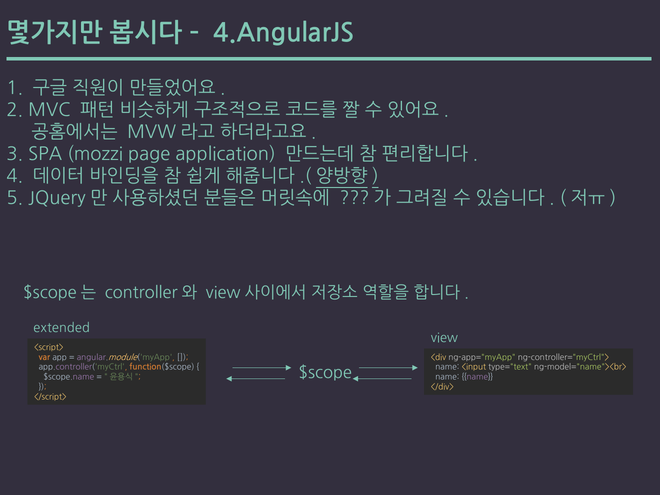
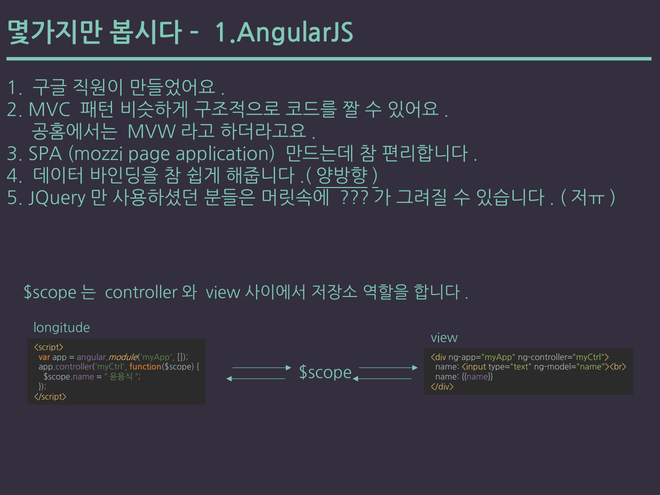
4.AngularJS: 4.AngularJS -> 1.AngularJS (284, 33)
extended: extended -> longitude (62, 328)
